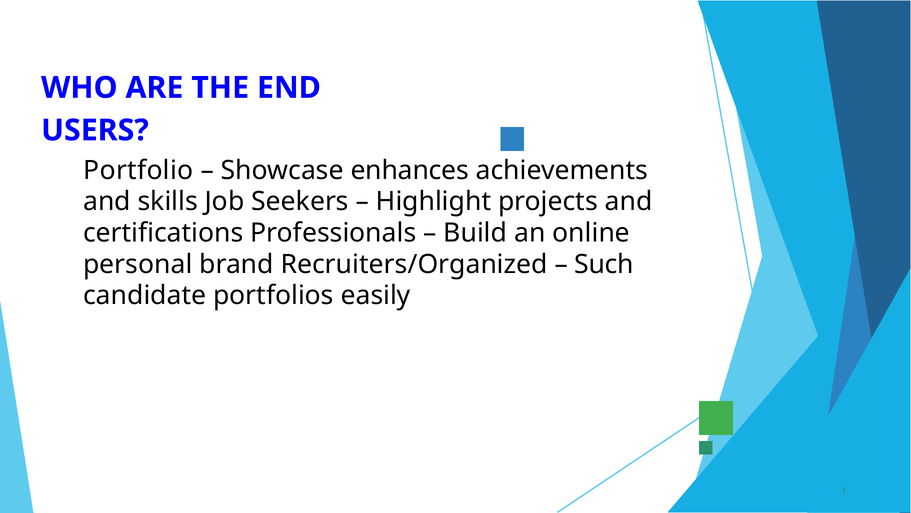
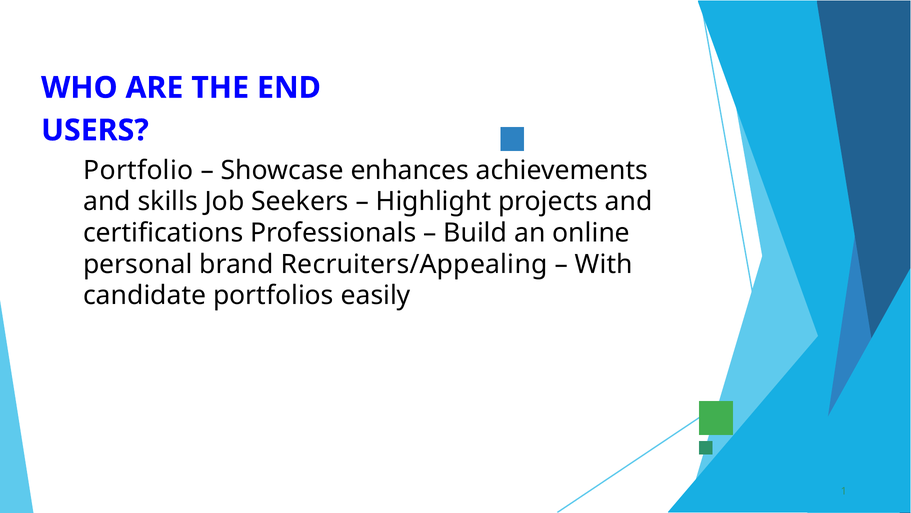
Recruiters/Organized: Recruiters/Organized -> Recruiters/Appealing (414, 264)
Such: Such -> With (604, 264)
